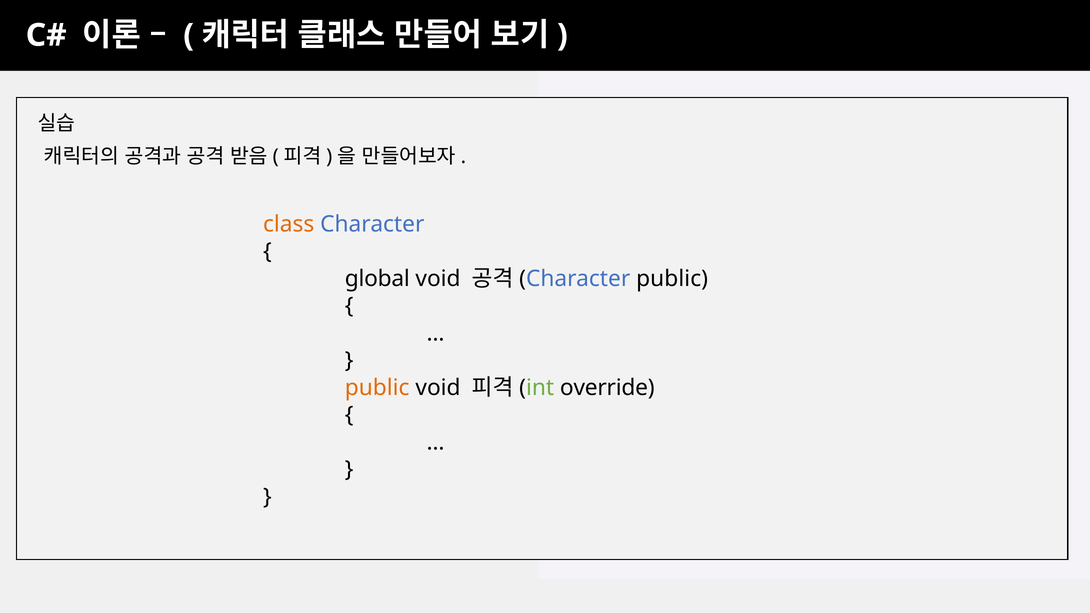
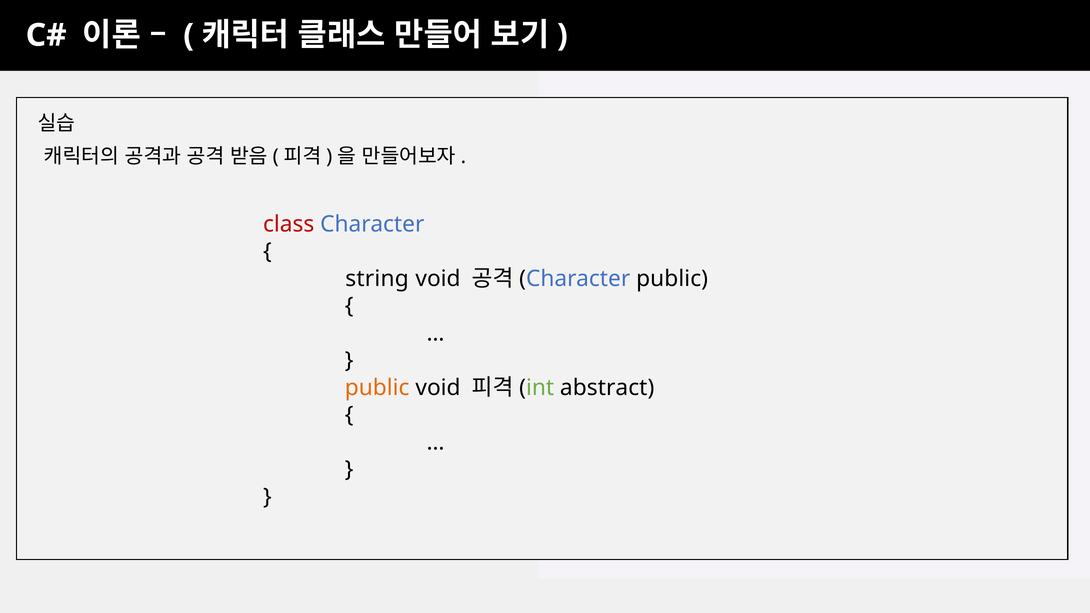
class colour: orange -> red (289, 224)
global: global -> string (377, 279)
override: override -> abstract (607, 388)
